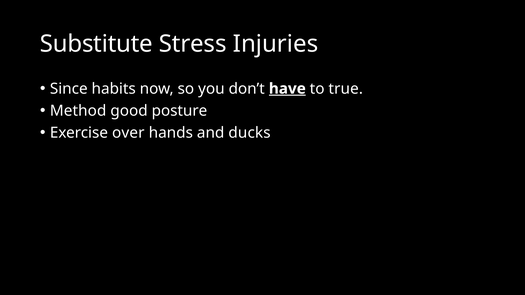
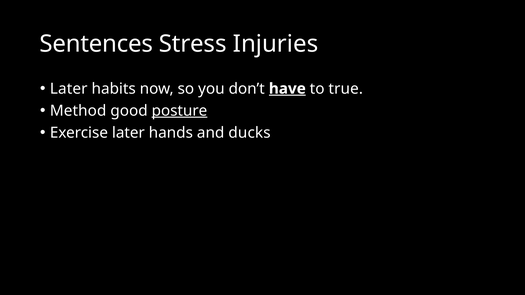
Substitute: Substitute -> Sentences (96, 44)
Since: Since -> Later (69, 89)
posture underline: none -> present (179, 111)
Exercise over: over -> later (128, 133)
